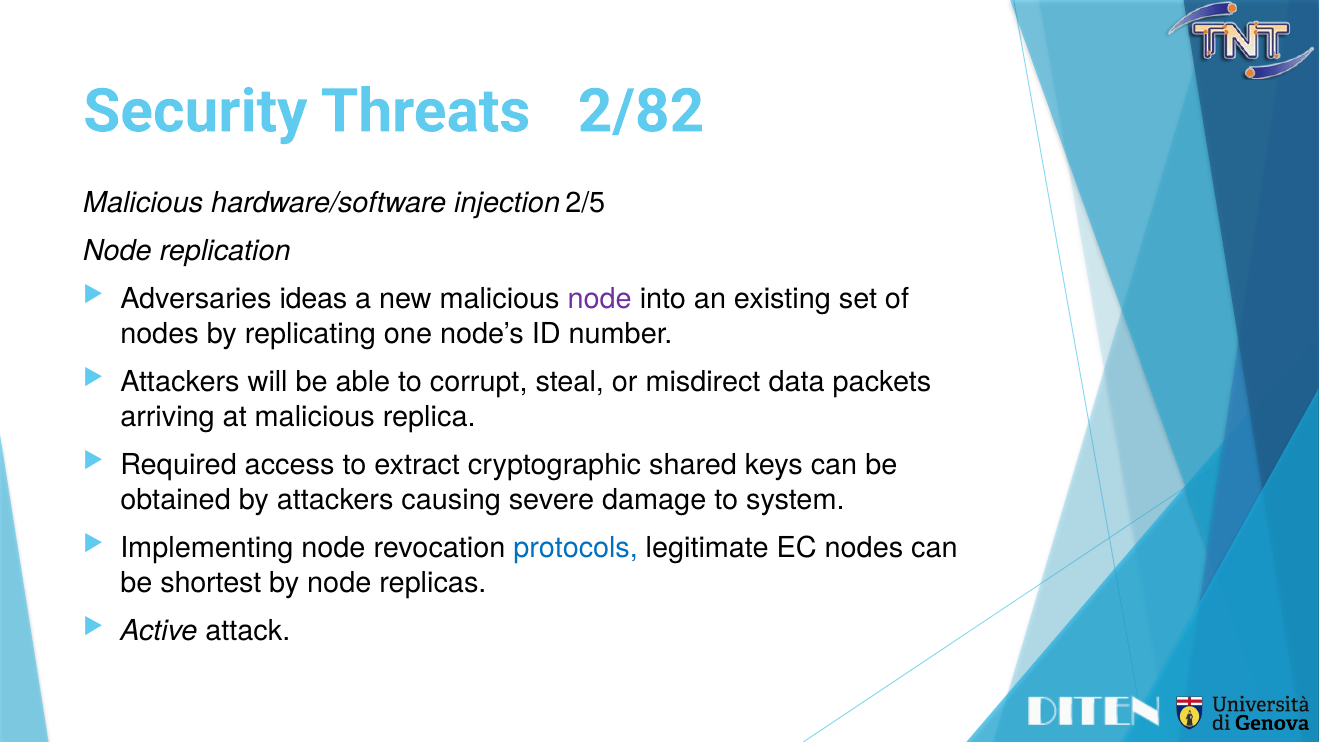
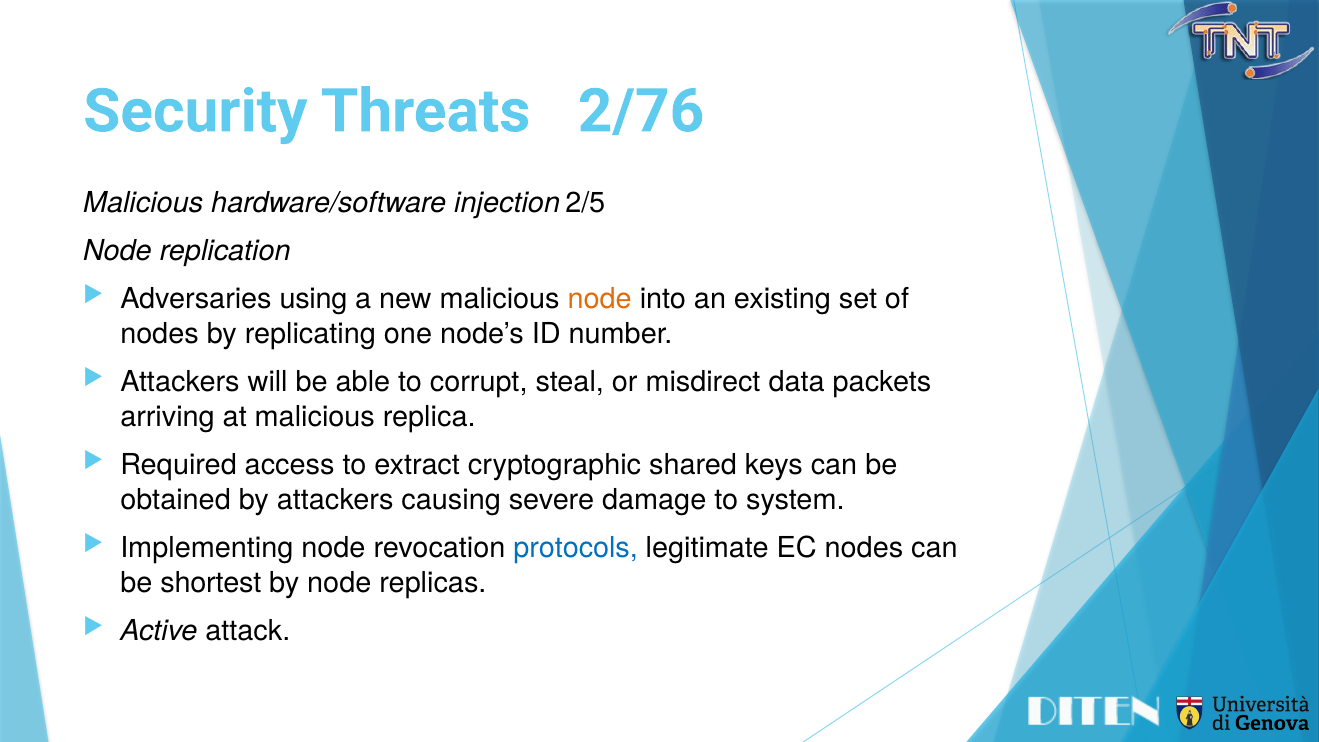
2/82: 2/82 -> 2/76 (641, 111)
ideas: ideas -> using (313, 299)
node colour: purple -> orange (600, 299)
